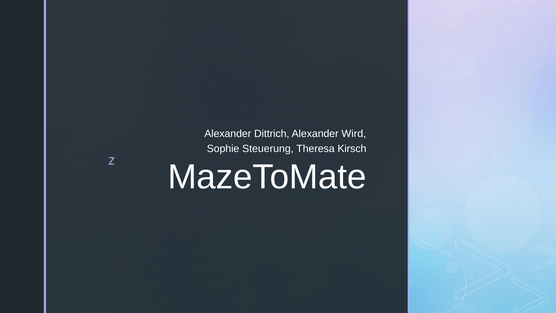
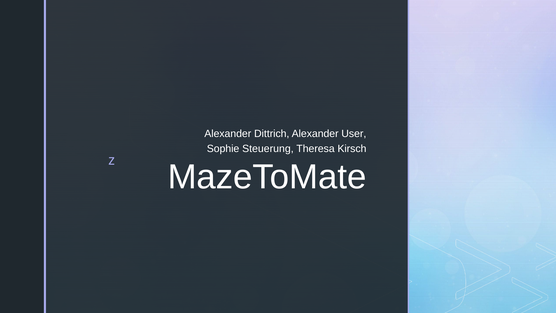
Wird: Wird -> User (354, 134)
